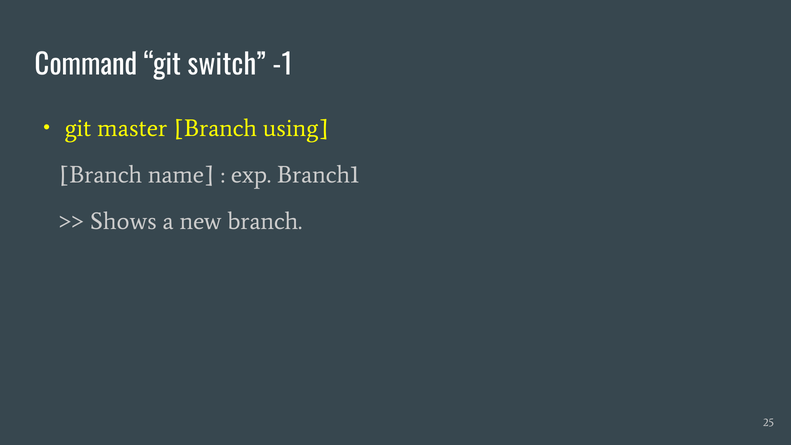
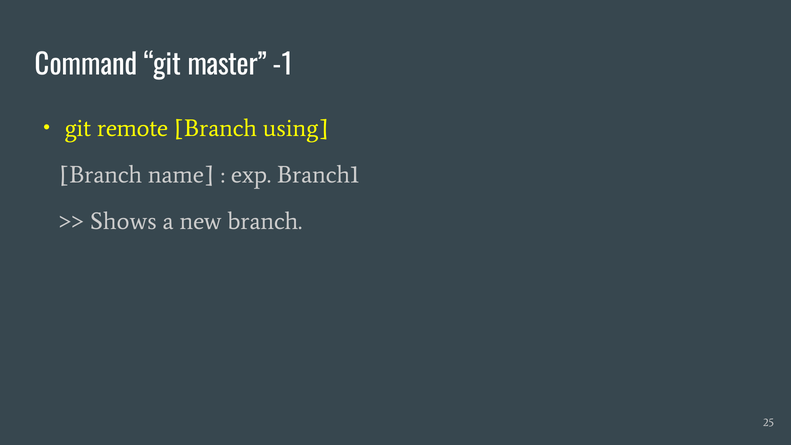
switch: switch -> master (227, 66)
master: master -> remote (133, 128)
